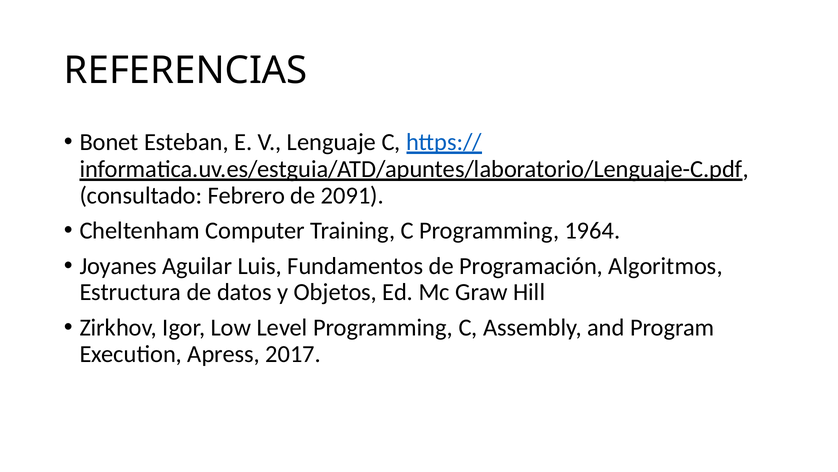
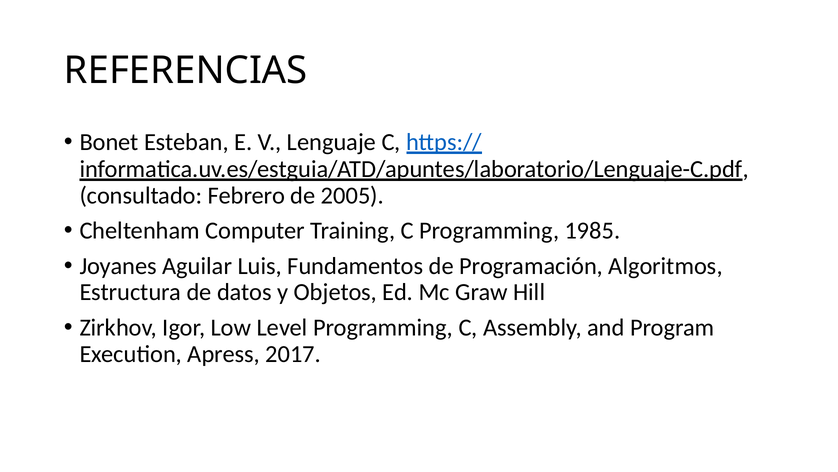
2091: 2091 -> 2005 (352, 195)
1964: 1964 -> 1985 (592, 230)
